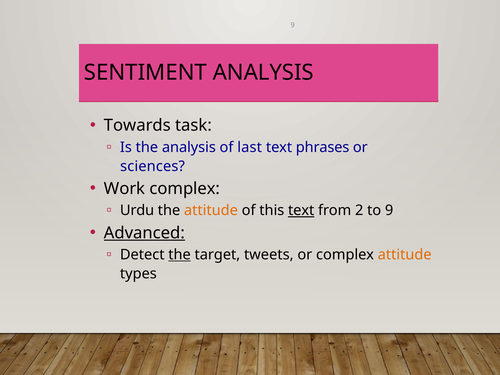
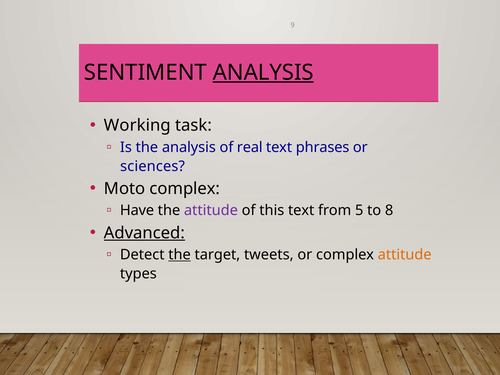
ANALYSIS underline: none -> present (263, 73)
Towards: Towards -> Working (137, 125)
last: last -> real (250, 147)
Work: Work -> Moto (125, 189)
Urdu: Urdu -> Have (137, 210)
attitude colour: orange -> purple (211, 210)
text underline: present -> none (301, 210)
2: 2 -> 5 (359, 210)
to 9: 9 -> 8 (389, 210)
